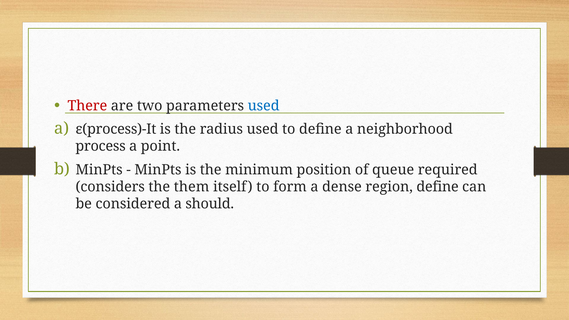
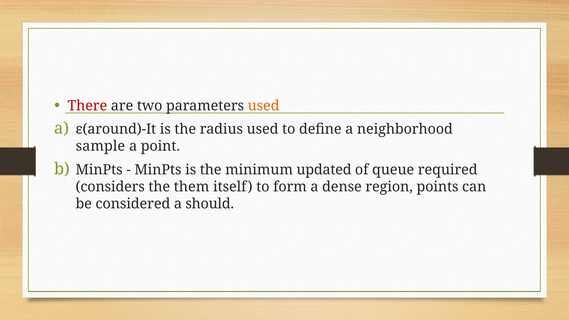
used colour: blue -> orange (264, 106)
ε(process)-It: ε(process)-It -> ε(around)-It (116, 129)
process: process -> sample (100, 146)
position: position -> updated (324, 170)
region define: define -> points (438, 187)
